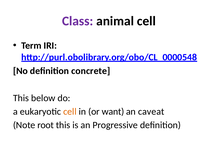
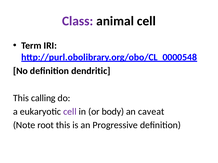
concrete: concrete -> dendritic (91, 71)
below: below -> calling (43, 98)
cell colour: orange -> purple (70, 112)
want: want -> body (113, 112)
